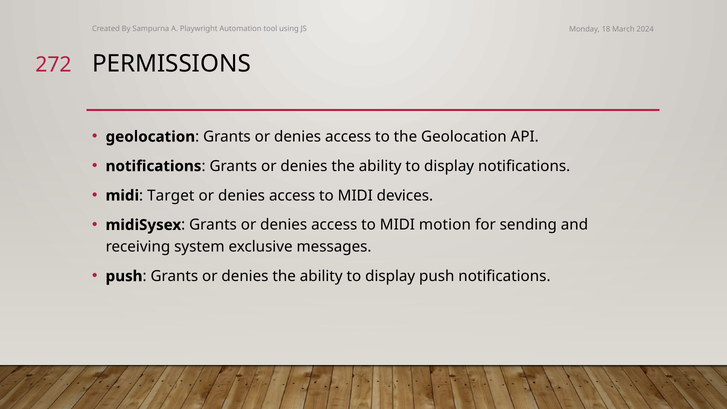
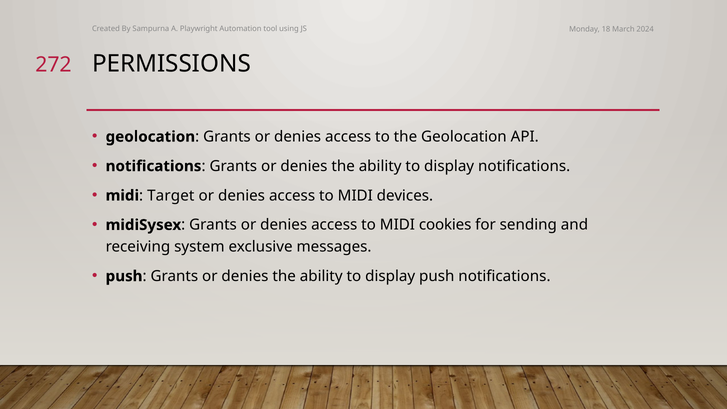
motion: motion -> cookies (445, 225)
